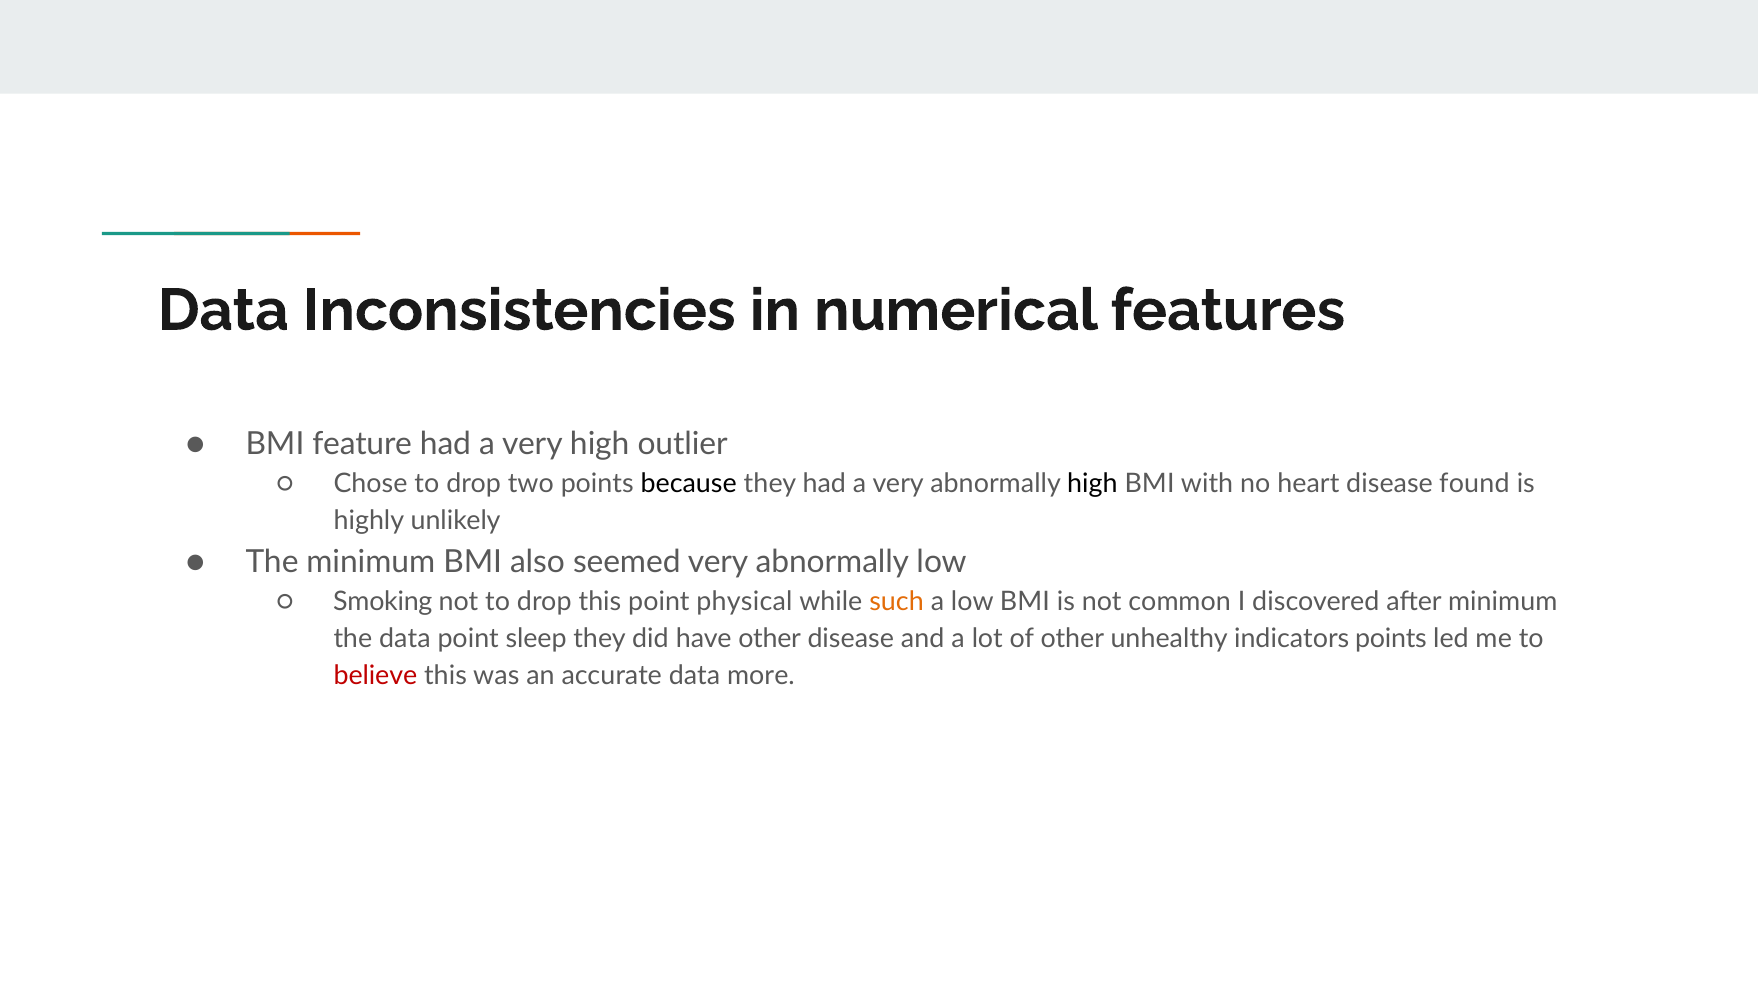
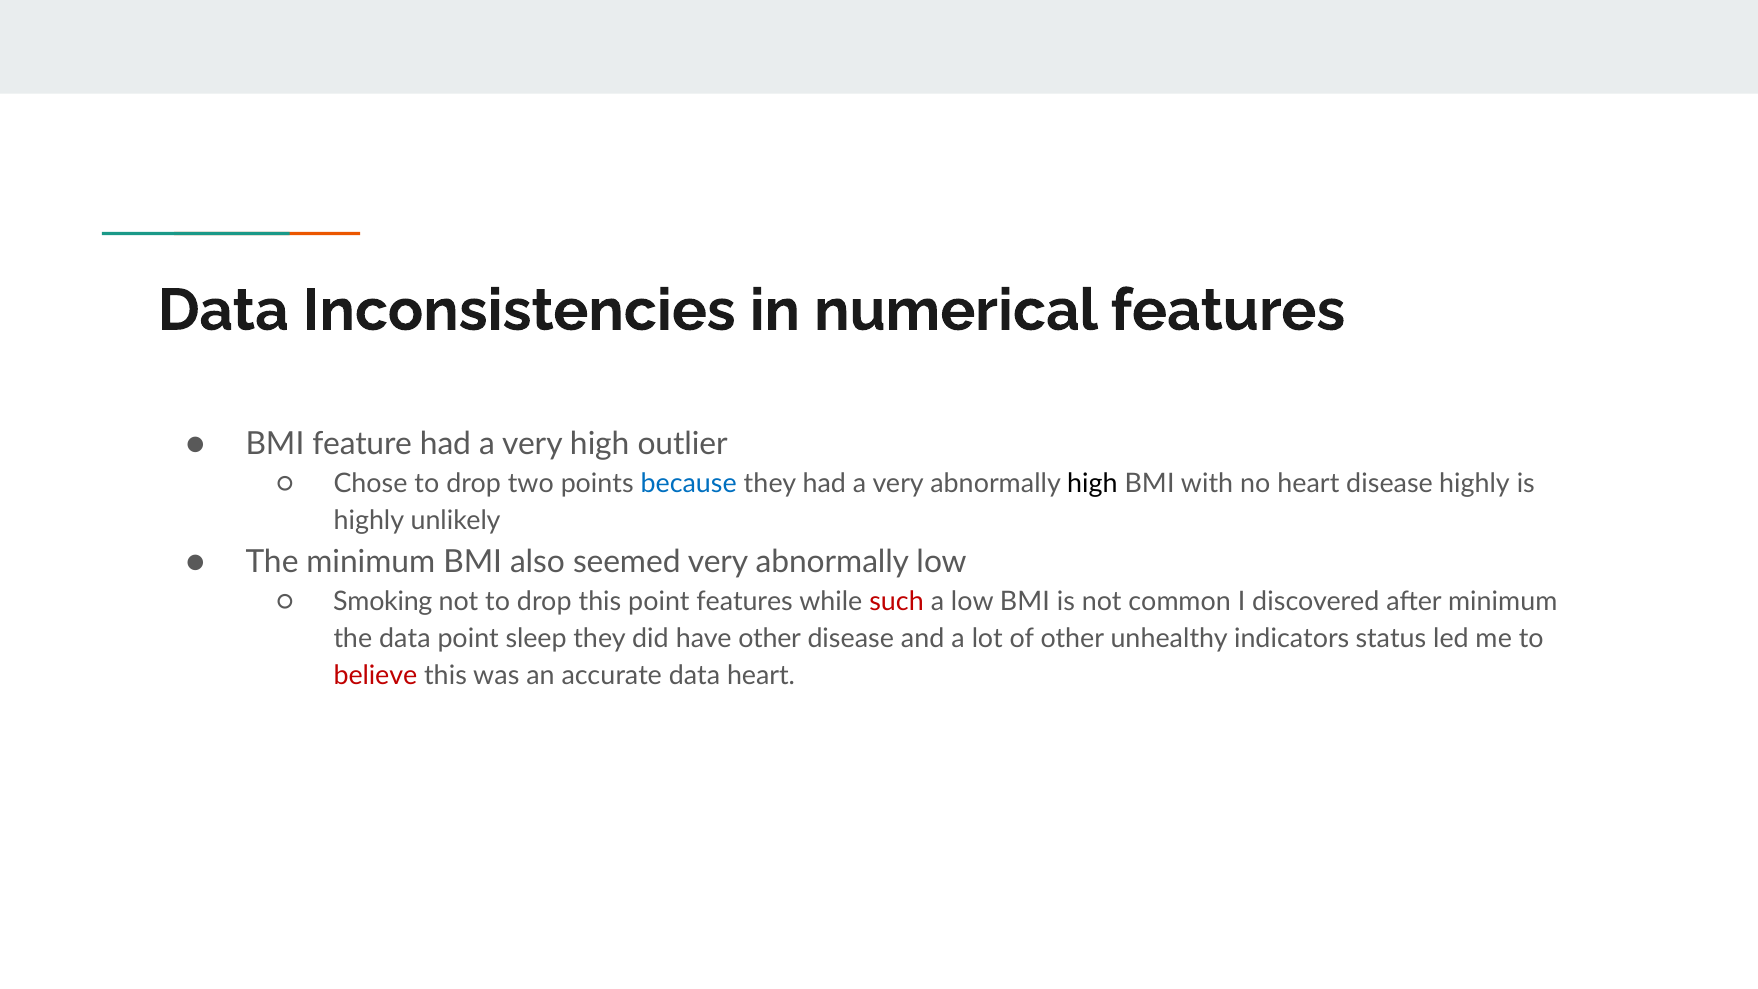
because colour: black -> blue (689, 484)
disease found: found -> highly (1475, 484)
point physical: physical -> features (745, 602)
such colour: orange -> red (897, 602)
indicators points: points -> status (1391, 639)
data more: more -> heart (761, 676)
